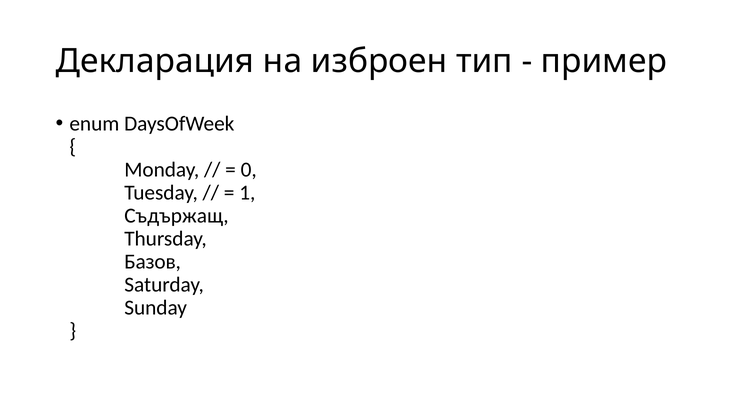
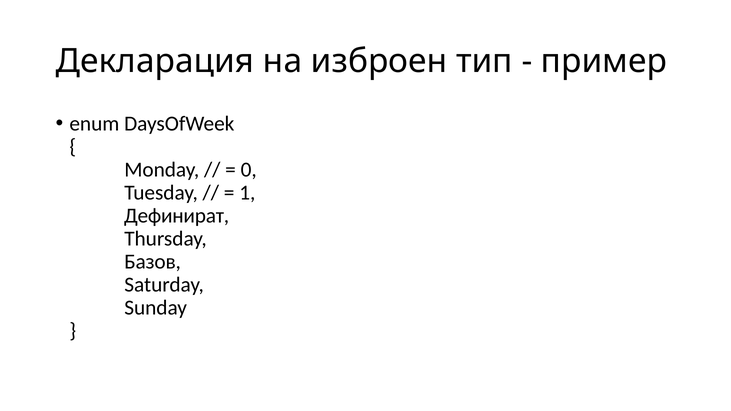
Съдържащ: Съдържащ -> Дефинират (177, 216)
